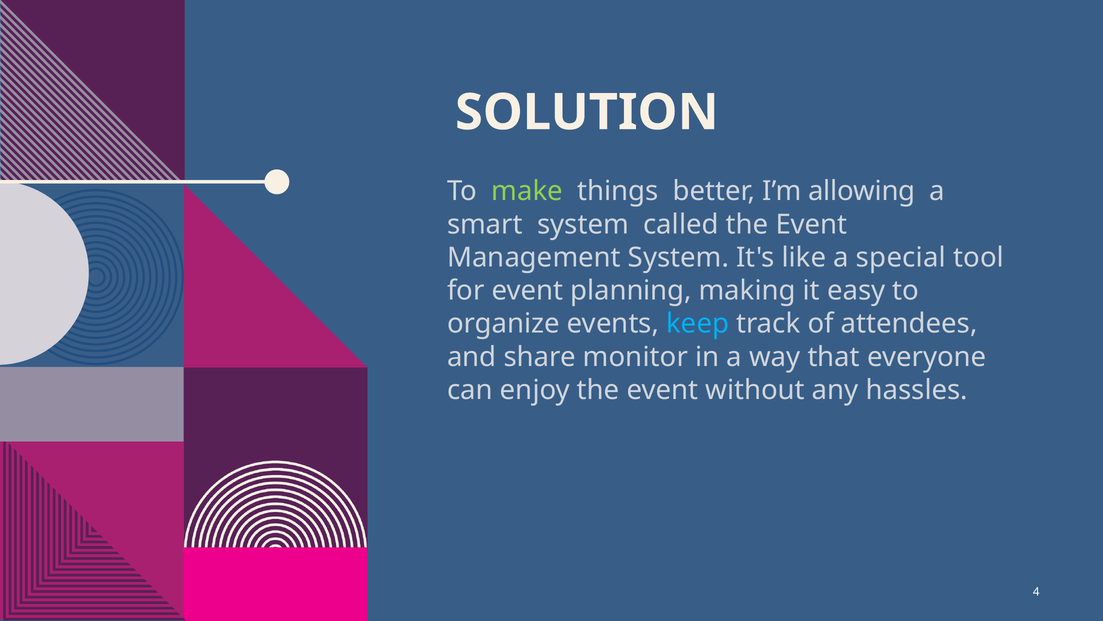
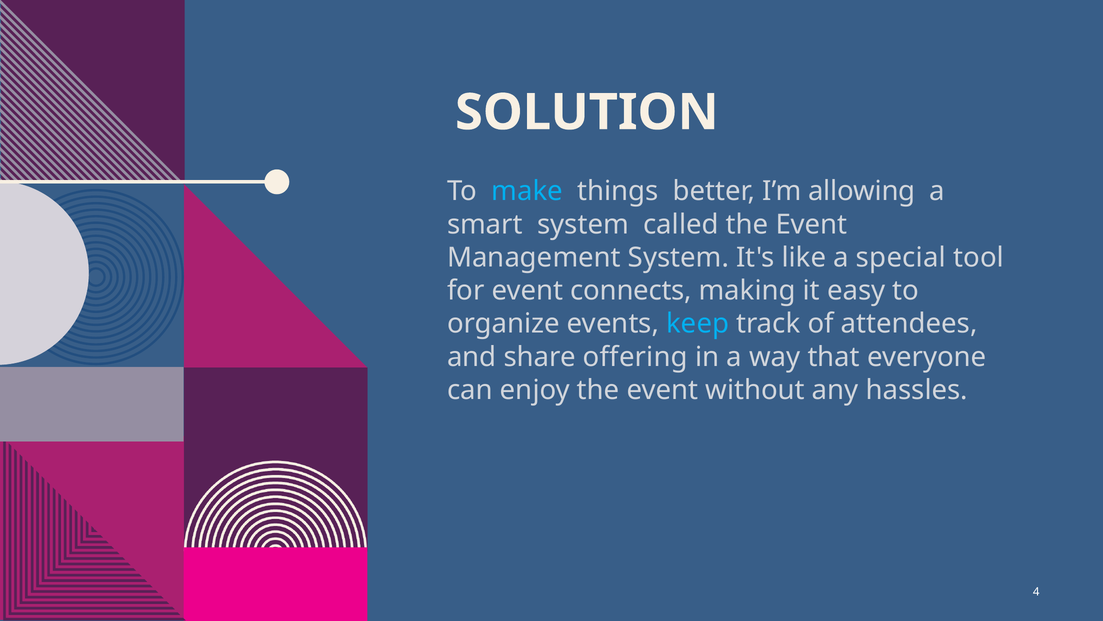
make colour: light green -> light blue (527, 191)
planning: planning -> connects (631, 290)
monitor: monitor -> offering (635, 357)
